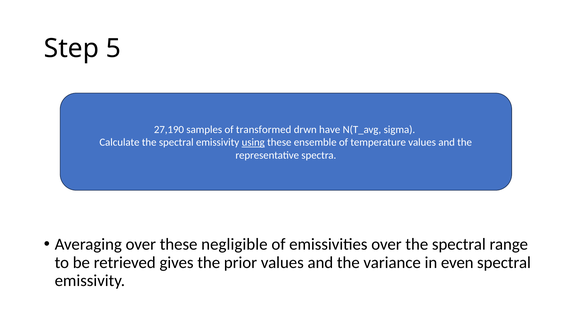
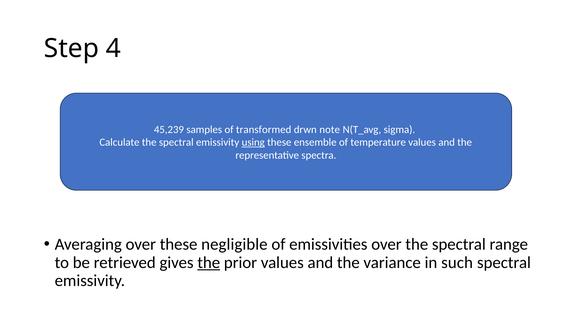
5: 5 -> 4 (113, 48)
27,190: 27,190 -> 45,239 (169, 129)
have: have -> note (330, 129)
the underline: none -> present (209, 262)
even: even -> such (457, 262)
